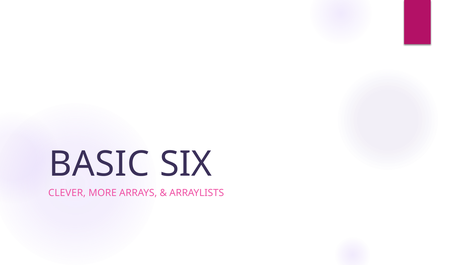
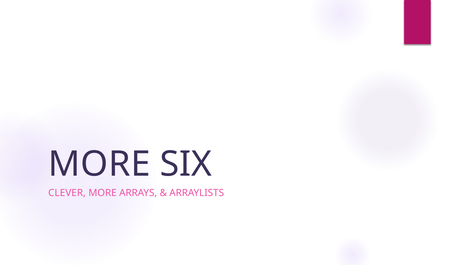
BASIC: BASIC -> MORE (99, 164)
